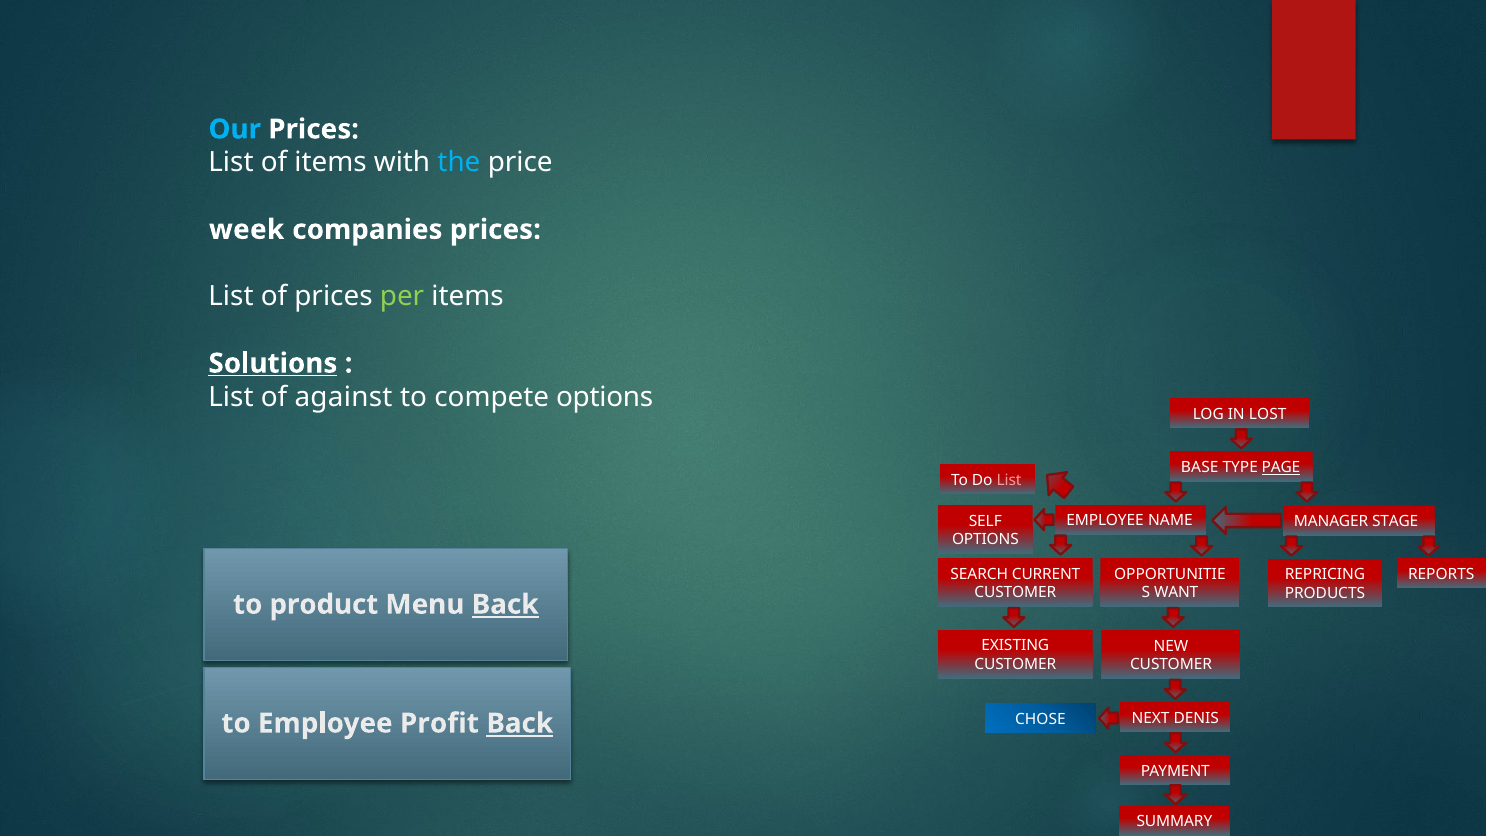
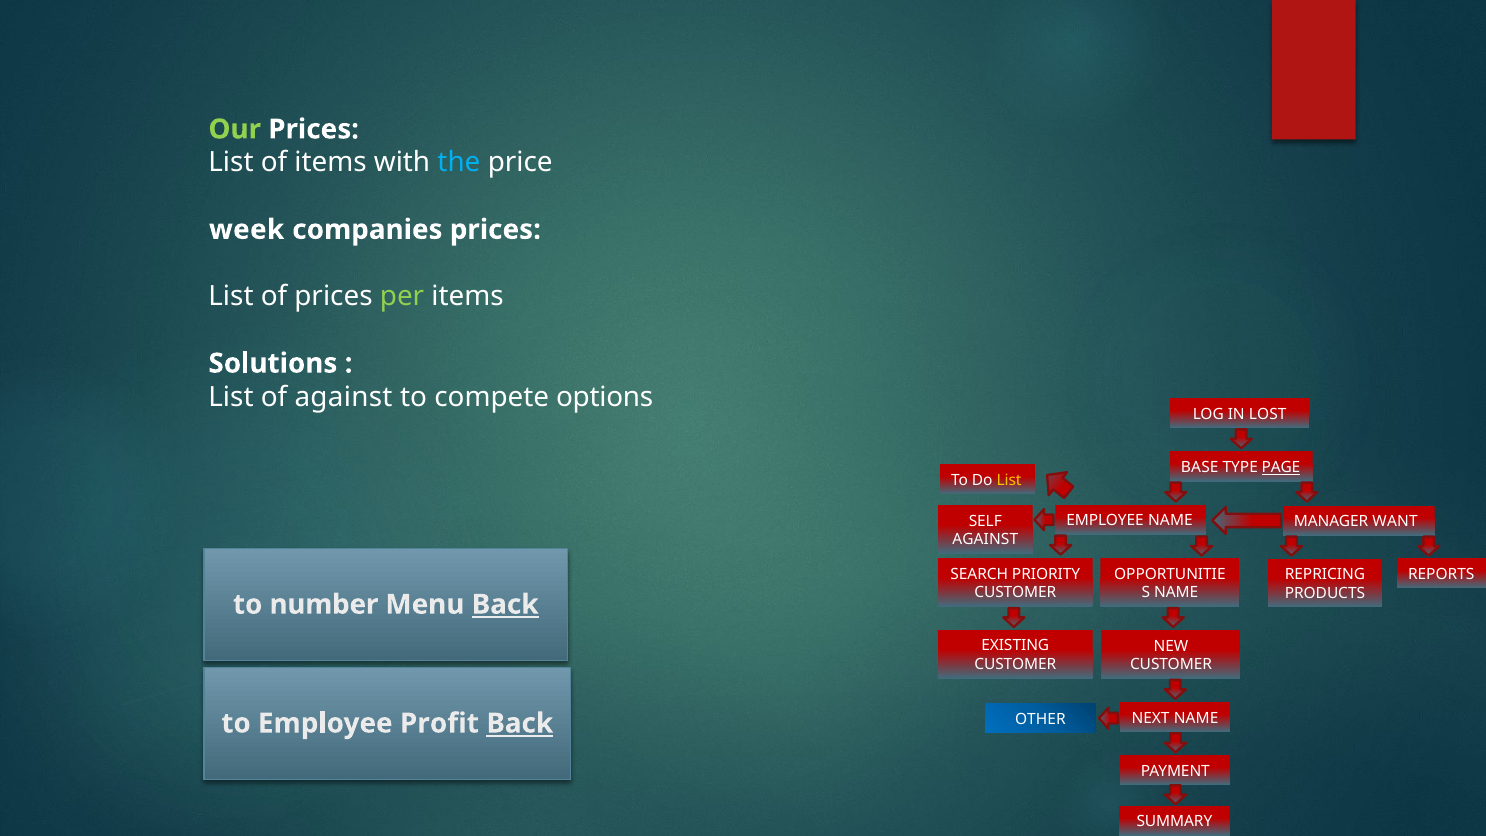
Our colour: light blue -> light green (235, 129)
Solutions underline: present -> none (273, 363)
List colour: pink -> yellow (1009, 480)
STAGE: STAGE -> WANT (1395, 521)
OPTIONS: OPTIONS -> AGAINST (985, 540)
CURRENT: CURRENT -> PRIORITY (1046, 574)
WANT: WANT -> NAME (1176, 592)
product: product -> number (324, 604)
NEXT DENIS: DENIS -> NAME (1196, 718)
CHOSE: CHOSE -> OTHER (1040, 719)
